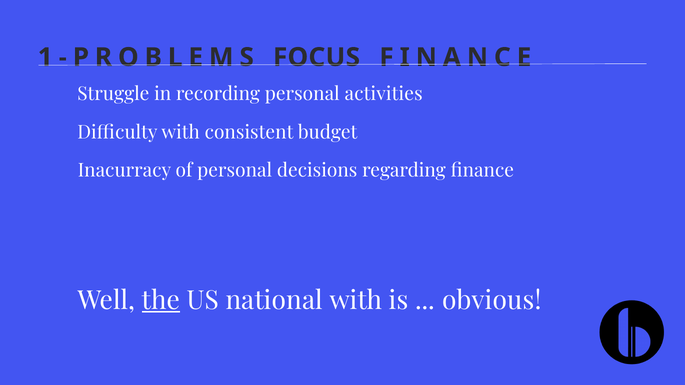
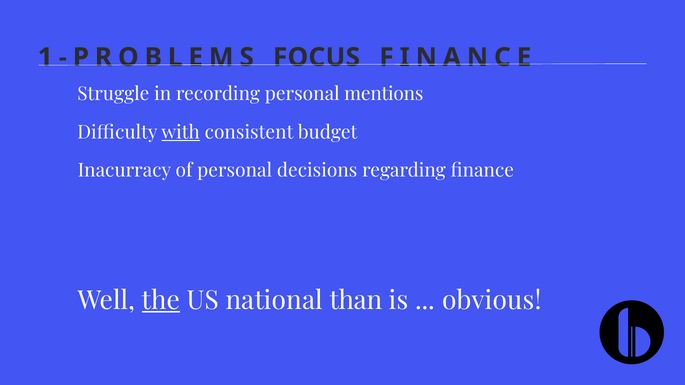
activities: activities -> mentions (384, 94)
with underline: none -> present (181, 132)
national with: with -> than (356, 301)
